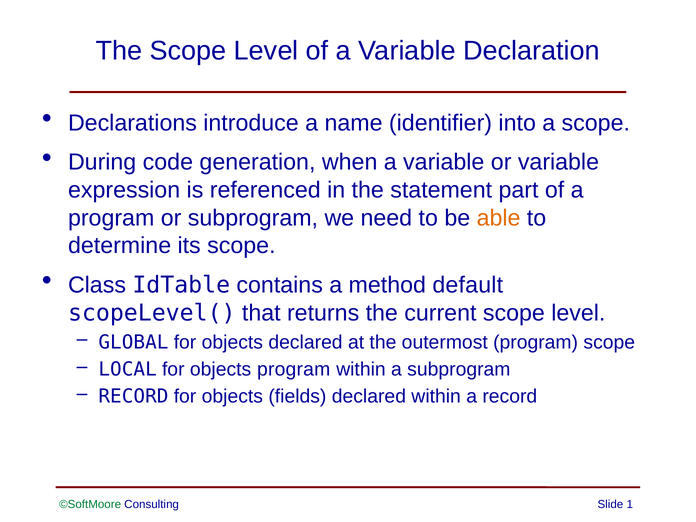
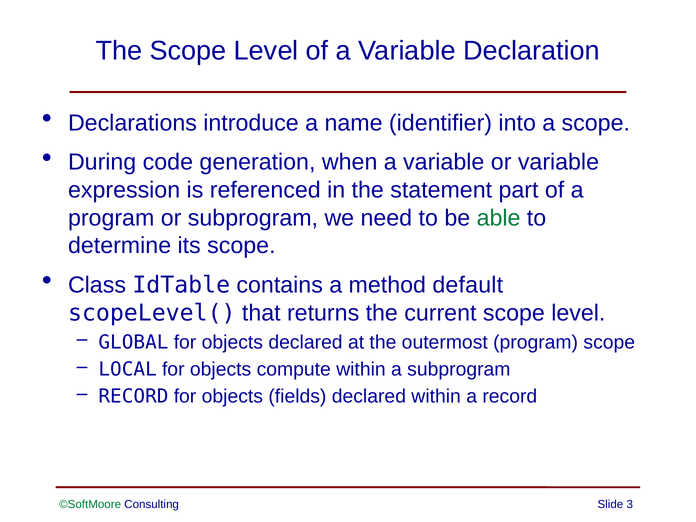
able colour: orange -> green (499, 218)
objects program: program -> compute (294, 369)
1: 1 -> 3 (630, 504)
